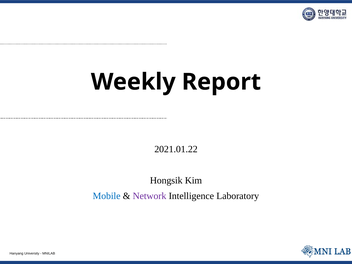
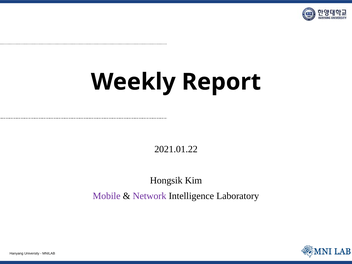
Mobile colour: blue -> purple (107, 196)
